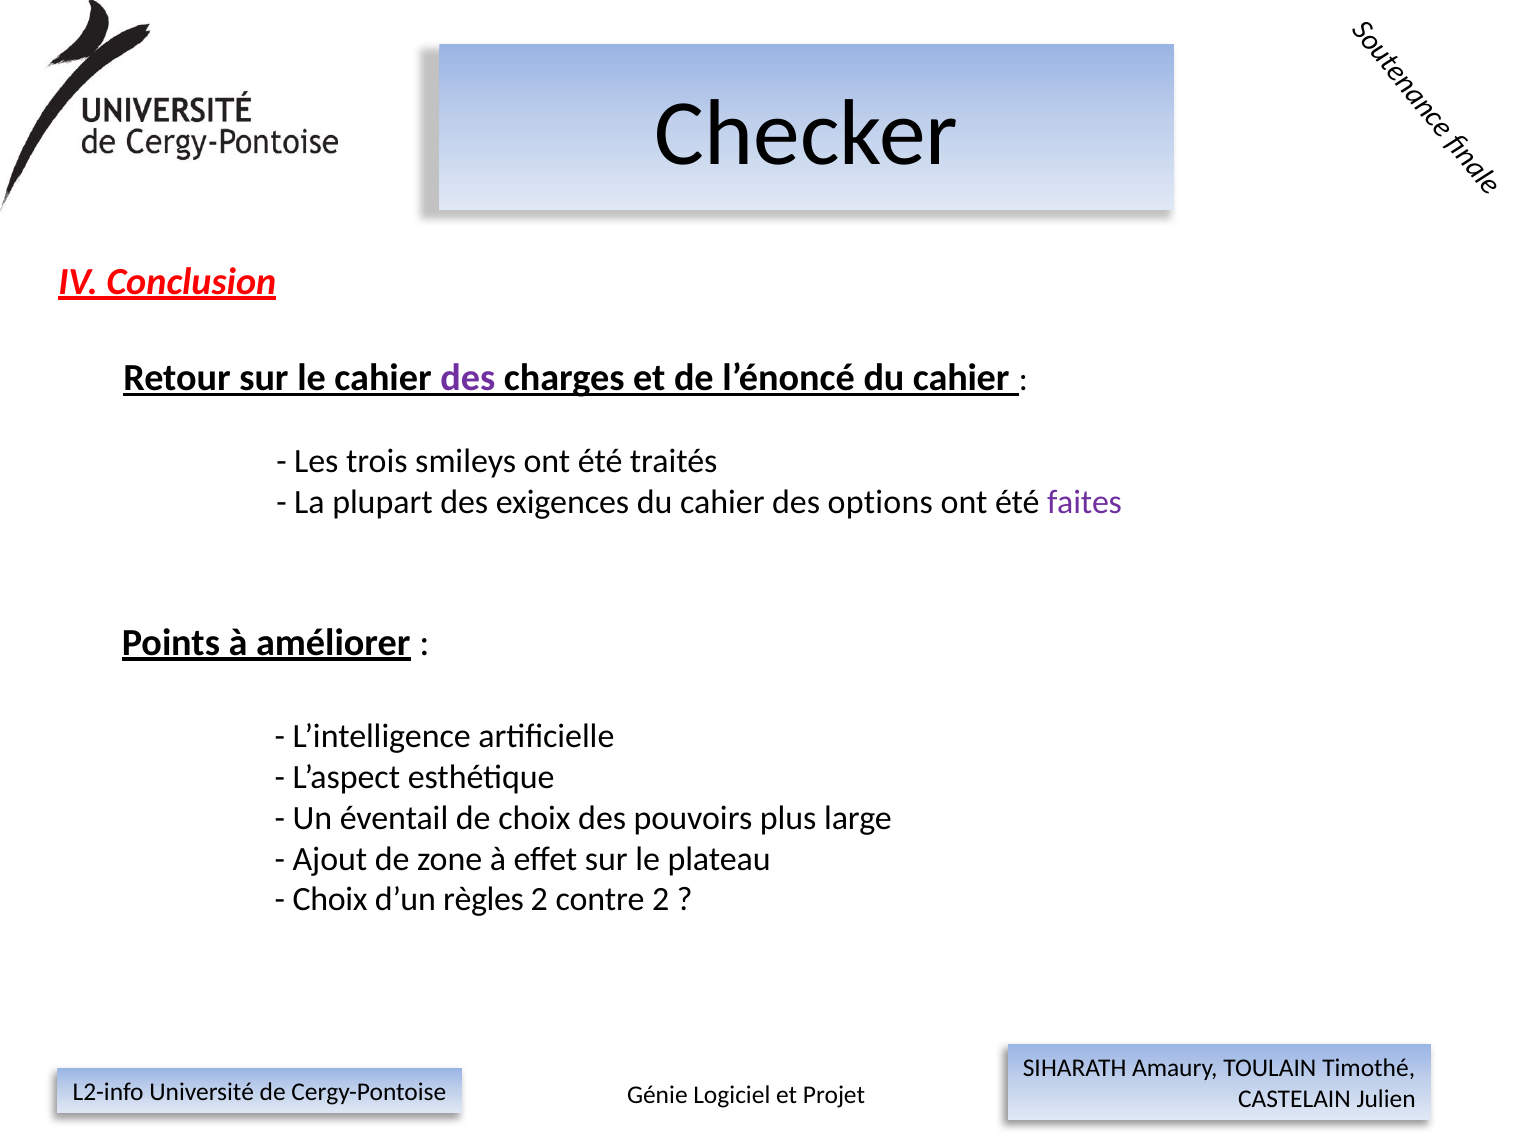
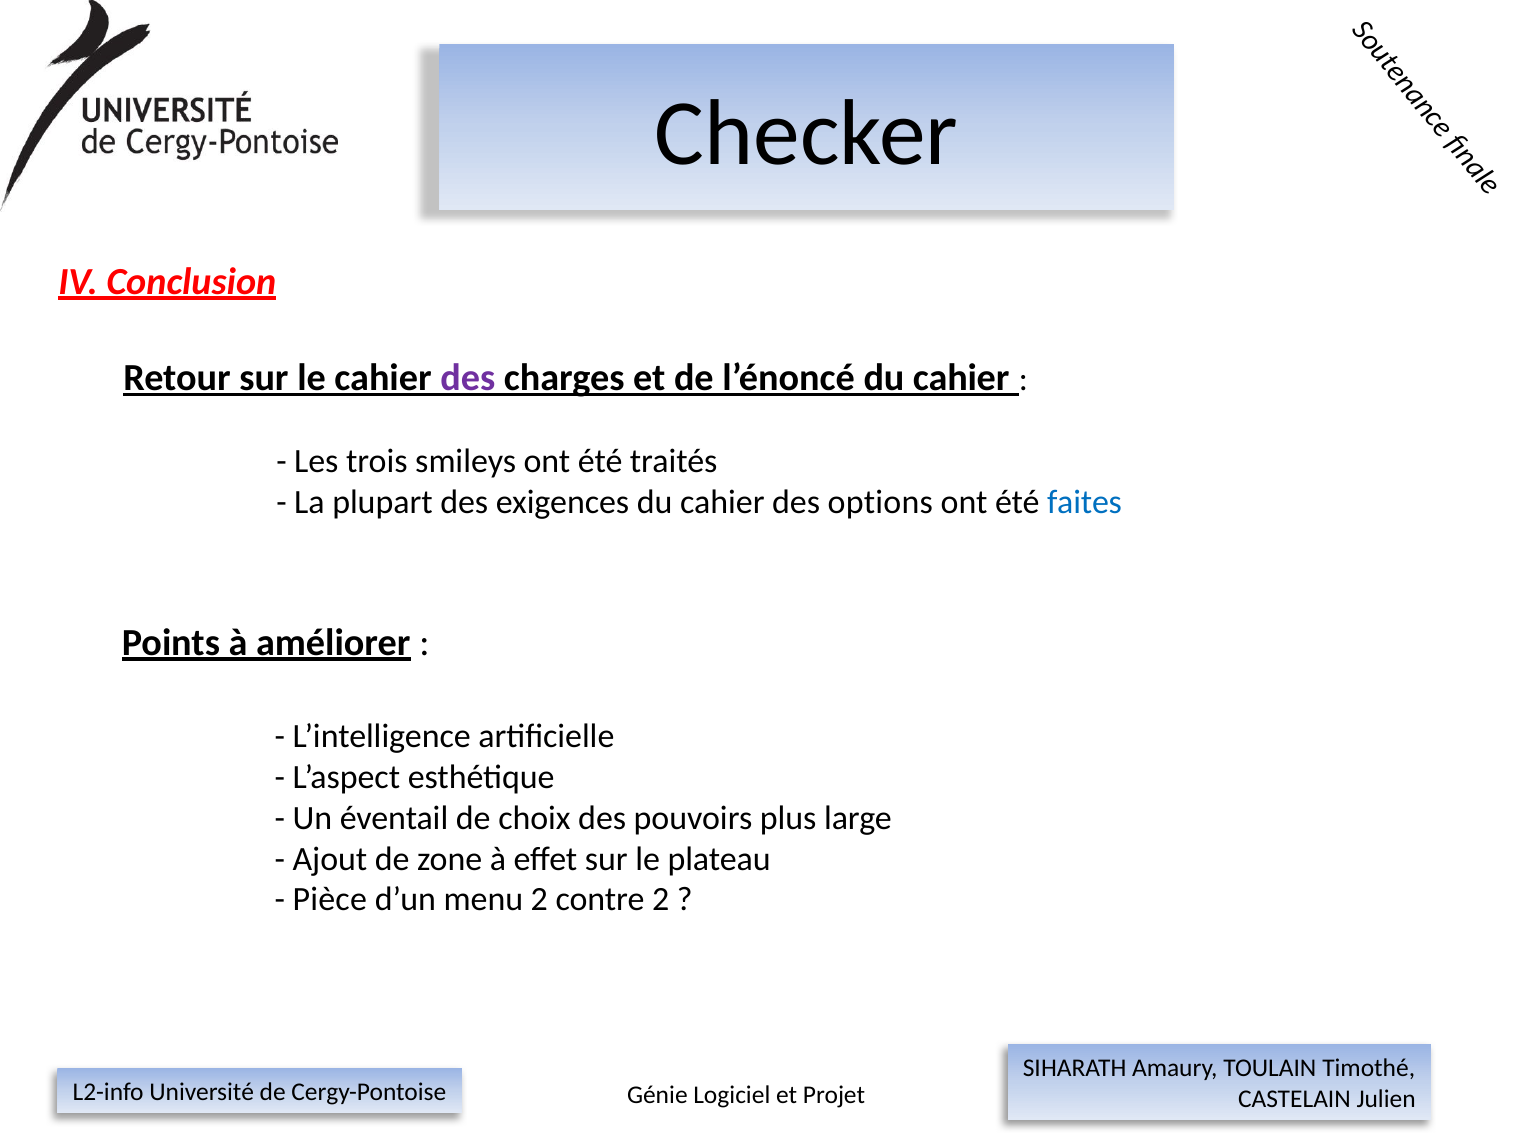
faites colour: purple -> blue (1085, 502)
Choix: Choix -> Pièce (330, 900)
règles: règles -> menu (483, 900)
